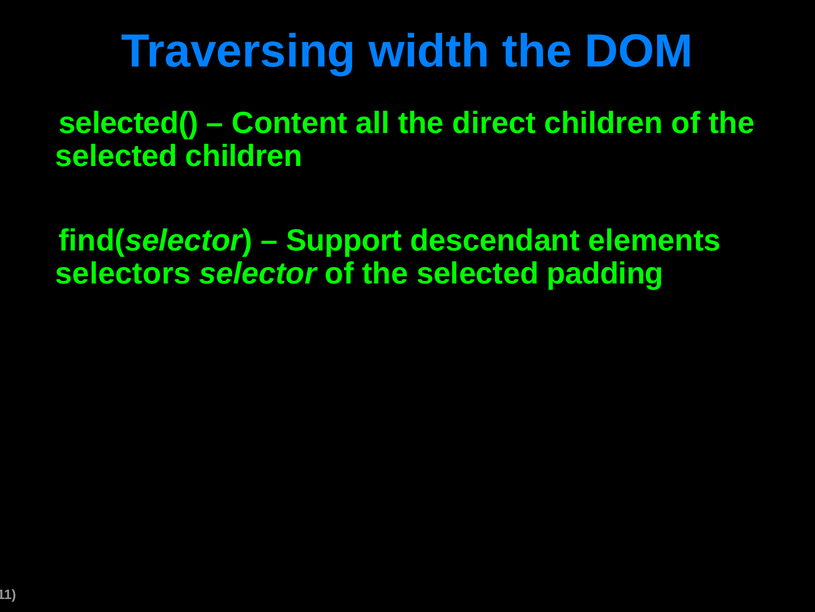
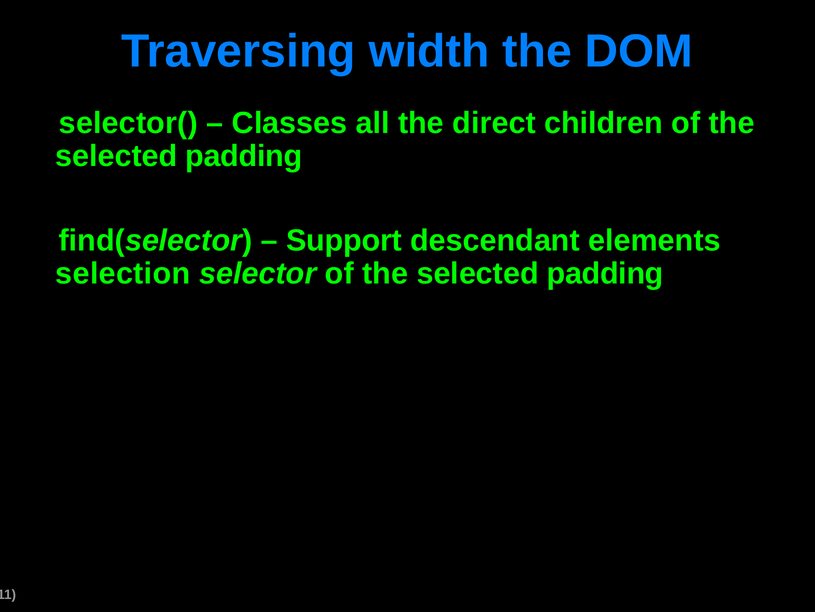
selected(: selected( -> selector( (128, 123)
Content: Content -> Classes (290, 123)
children: children -> padding (244, 156)
selectors: selectors -> selection (123, 273)
